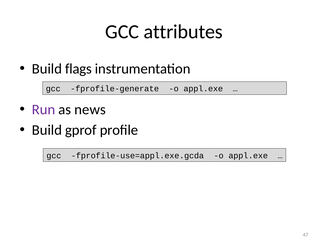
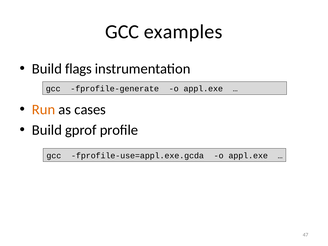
attributes: attributes -> examples (183, 32)
Run colour: purple -> orange (44, 110)
news: news -> cases (90, 110)
